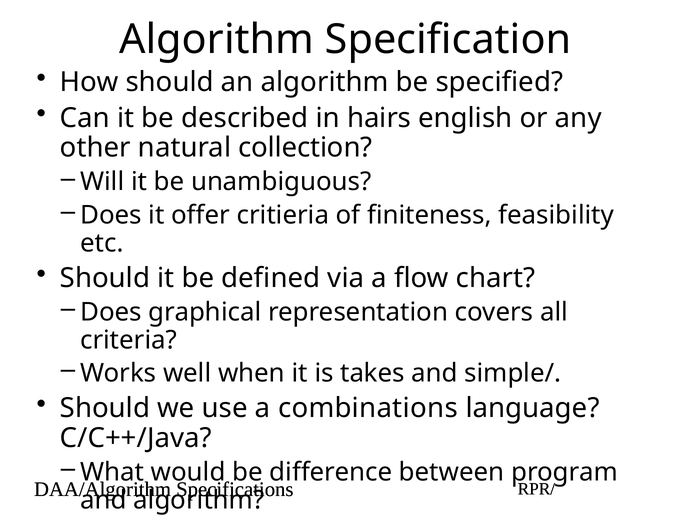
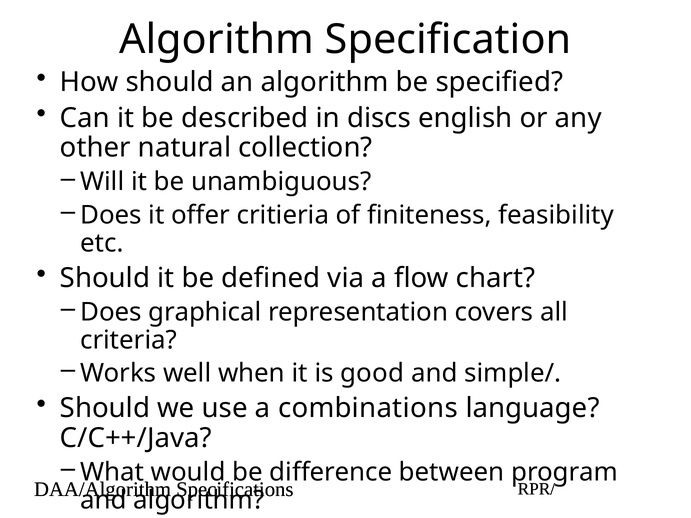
hairs: hairs -> discs (379, 118)
takes: takes -> good (372, 373)
